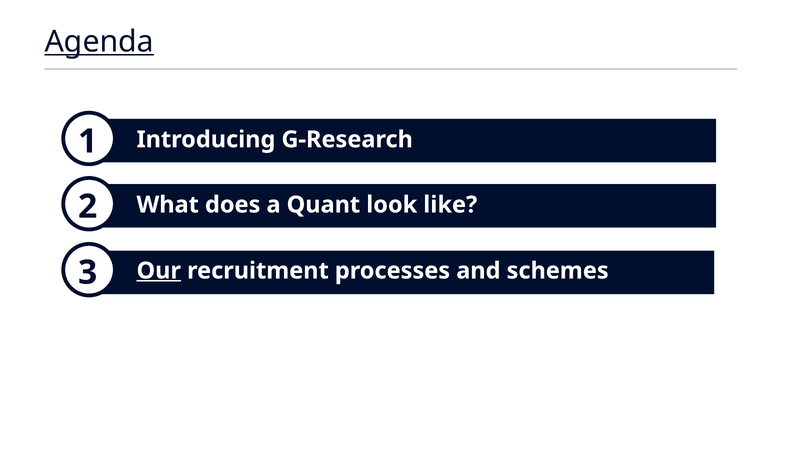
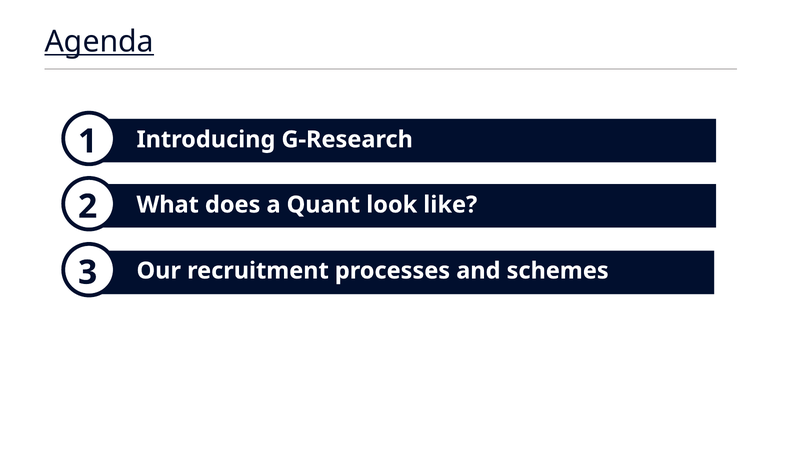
Our underline: present -> none (159, 271)
